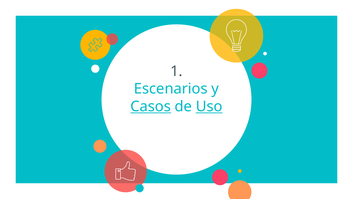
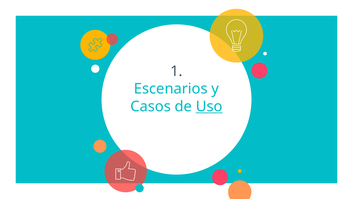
Casos underline: present -> none (151, 106)
